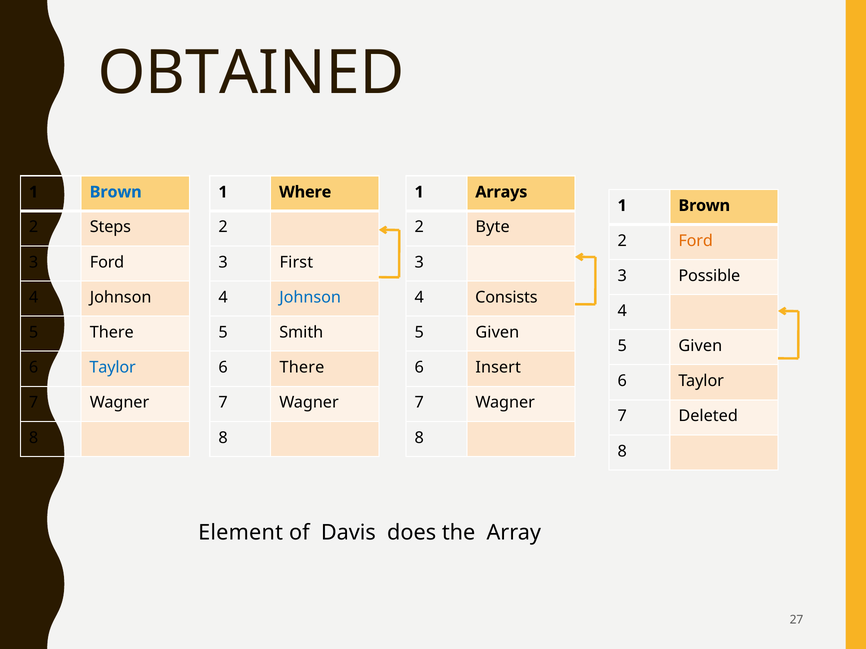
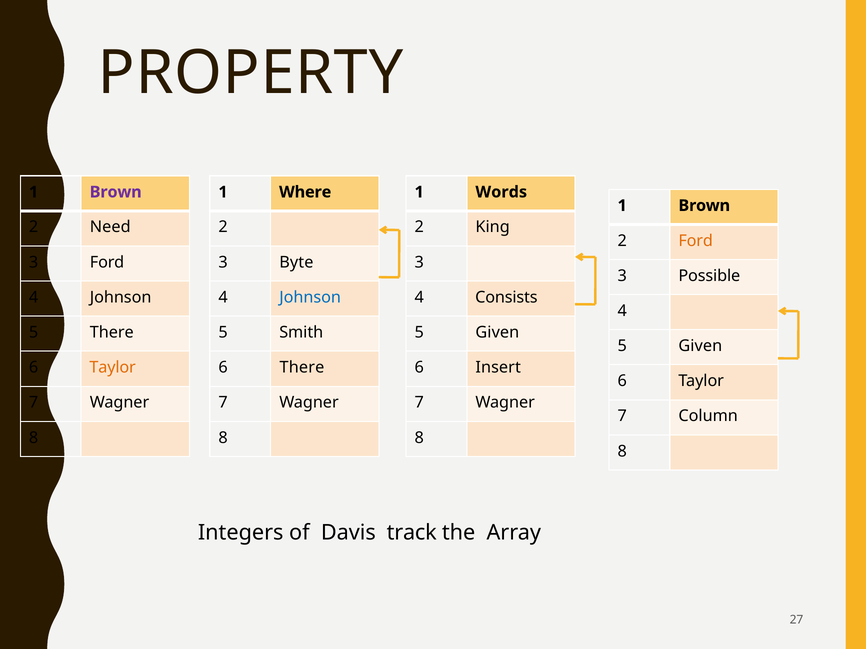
OBTAINED: OBTAINED -> PROPERTY (251, 73)
Brown colour: blue -> purple (116, 192)
Arrays: Arrays -> Words (501, 192)
Steps: Steps -> Need (110, 227)
Byte: Byte -> King (493, 227)
First: First -> Byte (296, 262)
Taylor colour: blue -> orange (113, 368)
Deleted: Deleted -> Column (708, 416)
Element: Element -> Integers (241, 533)
does: does -> track (412, 533)
